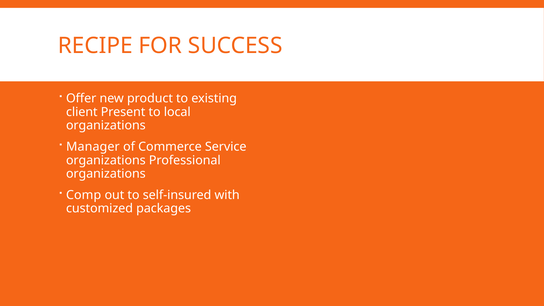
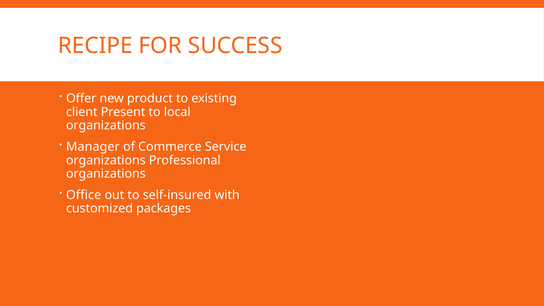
Comp: Comp -> Office (84, 195)
